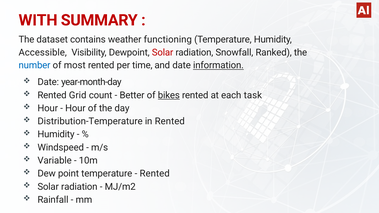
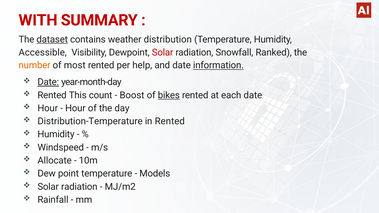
dataset underline: none -> present (52, 40)
functioning: functioning -> distribution (168, 40)
number colour: blue -> orange (35, 65)
time: time -> help (142, 65)
Date underline: none -> present (48, 82)
Grid: Grid -> This (78, 95)
Better: Better -> Boost (132, 95)
each task: task -> date (253, 95)
Variable: Variable -> Allocate (55, 161)
Rented: Rented -> Models (155, 174)
